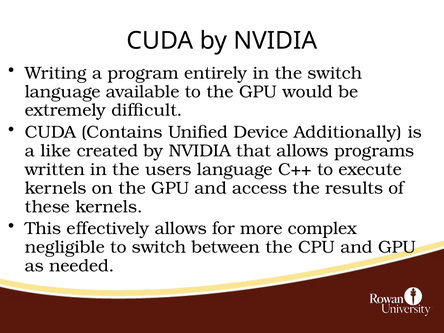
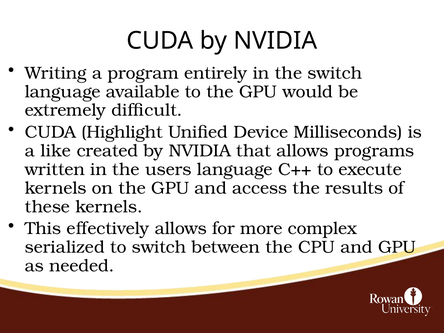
Contains: Contains -> Highlight (122, 132)
Additionally: Additionally -> Milliseconds (348, 132)
negligible: negligible -> serialized (65, 247)
